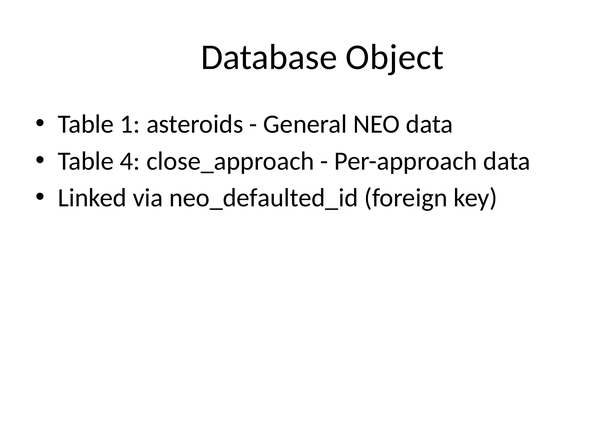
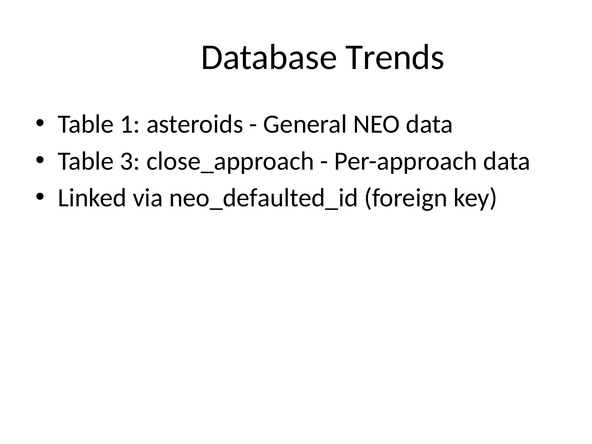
Object: Object -> Trends (395, 57)
4: 4 -> 3 (130, 161)
